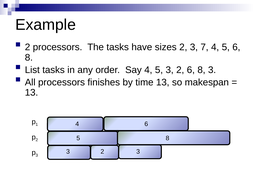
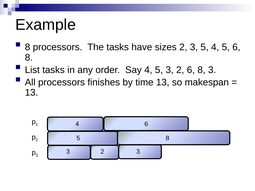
2: 2 -> 8 (28, 47)
3 7: 7 -> 5 (205, 47)
